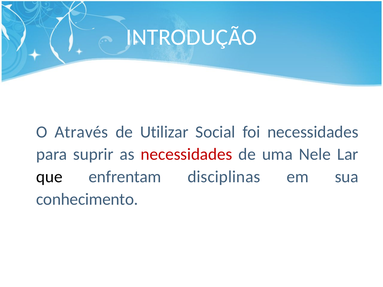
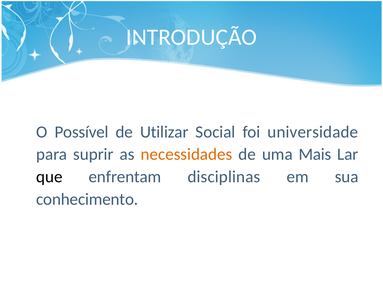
Através: Através -> Possível (82, 132)
foi necessidades: necessidades -> universidade (313, 132)
necessidades colour: red -> orange (186, 155)
Nele: Nele -> Mais (315, 155)
